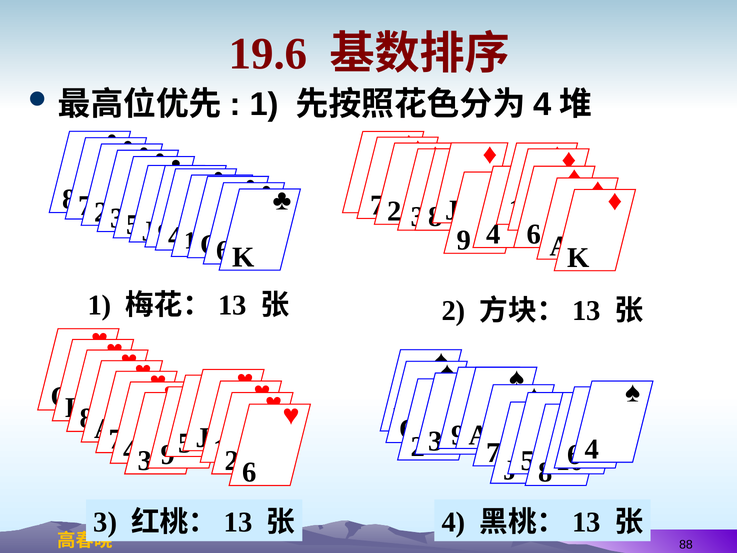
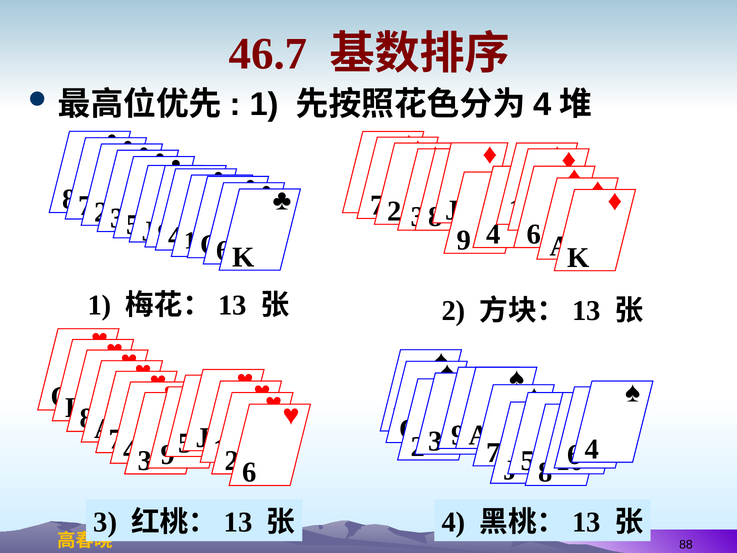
19.6: 19.6 -> 46.7 (268, 54)
